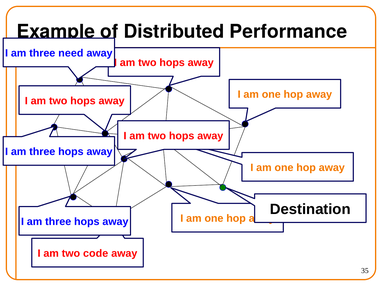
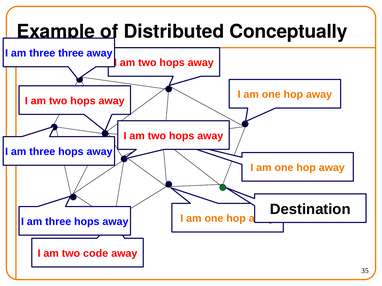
Performance: Performance -> Conceptually (288, 32)
three need: need -> three (71, 53)
